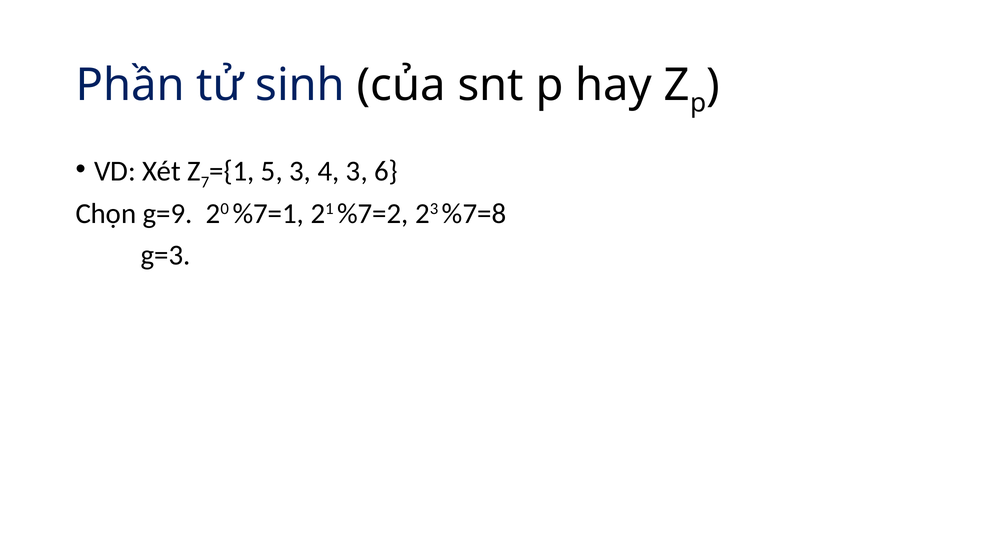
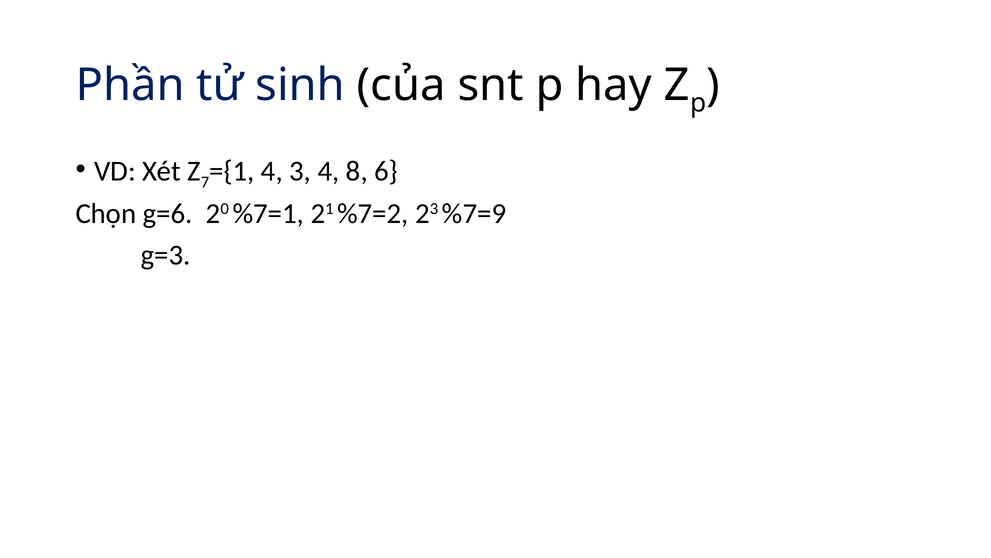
5: 5 -> 4 (272, 171)
4 3: 3 -> 8 (357, 171)
g=9: g=9 -> g=6 (168, 213)
%7=8: %7=8 -> %7=9 (474, 213)
